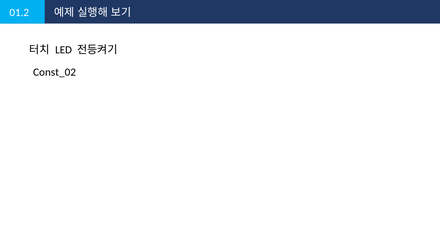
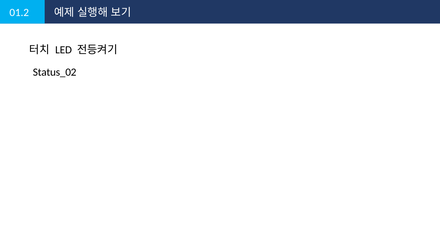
Const_02: Const_02 -> Status_02 (55, 72)
